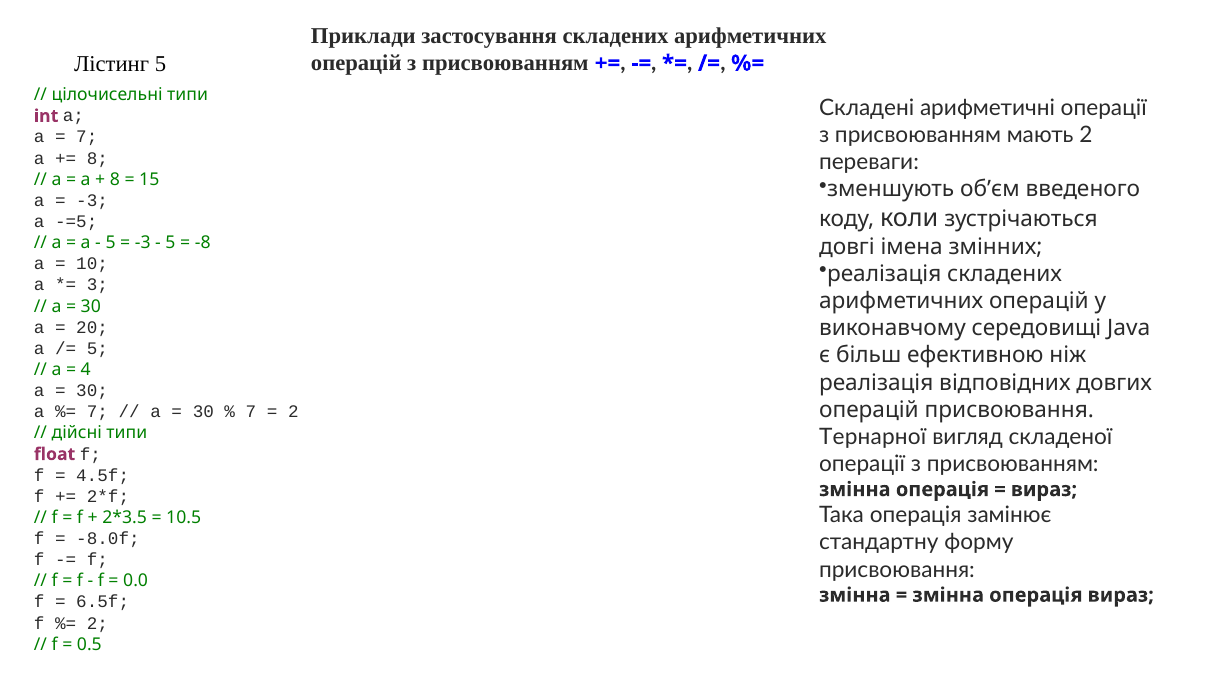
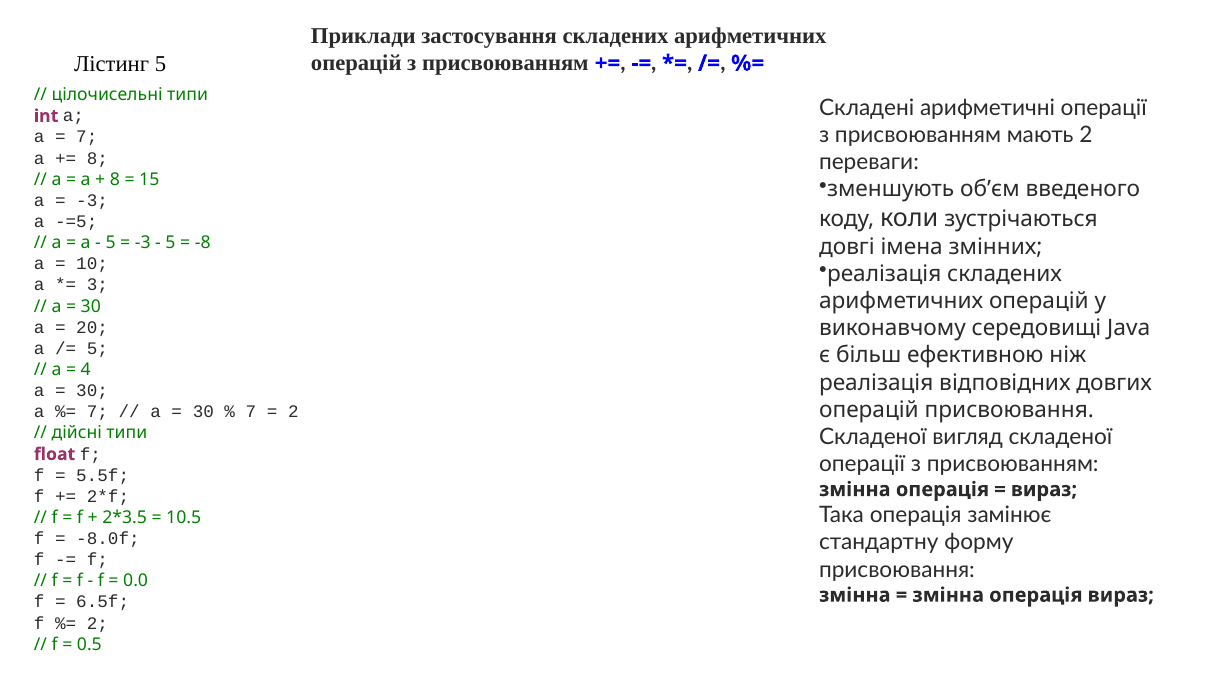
Тернарної: Тернарної -> Складеної (873, 437)
4.5f: 4.5f -> 5.5f (103, 476)
